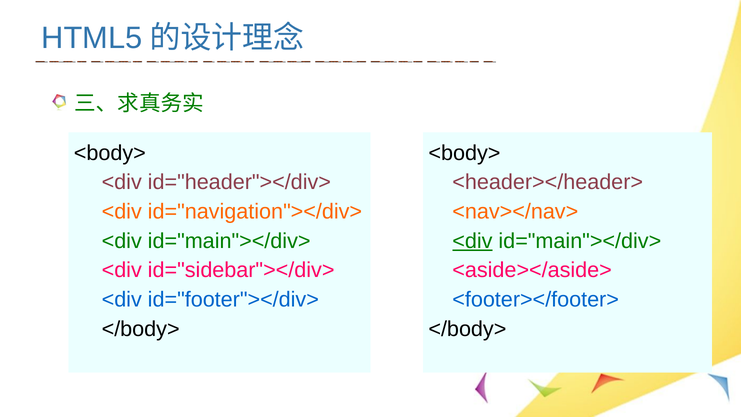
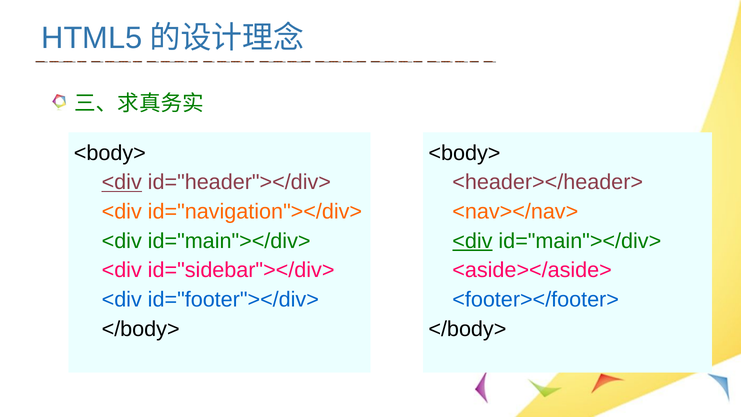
<div underline: none -> present (122, 182)
